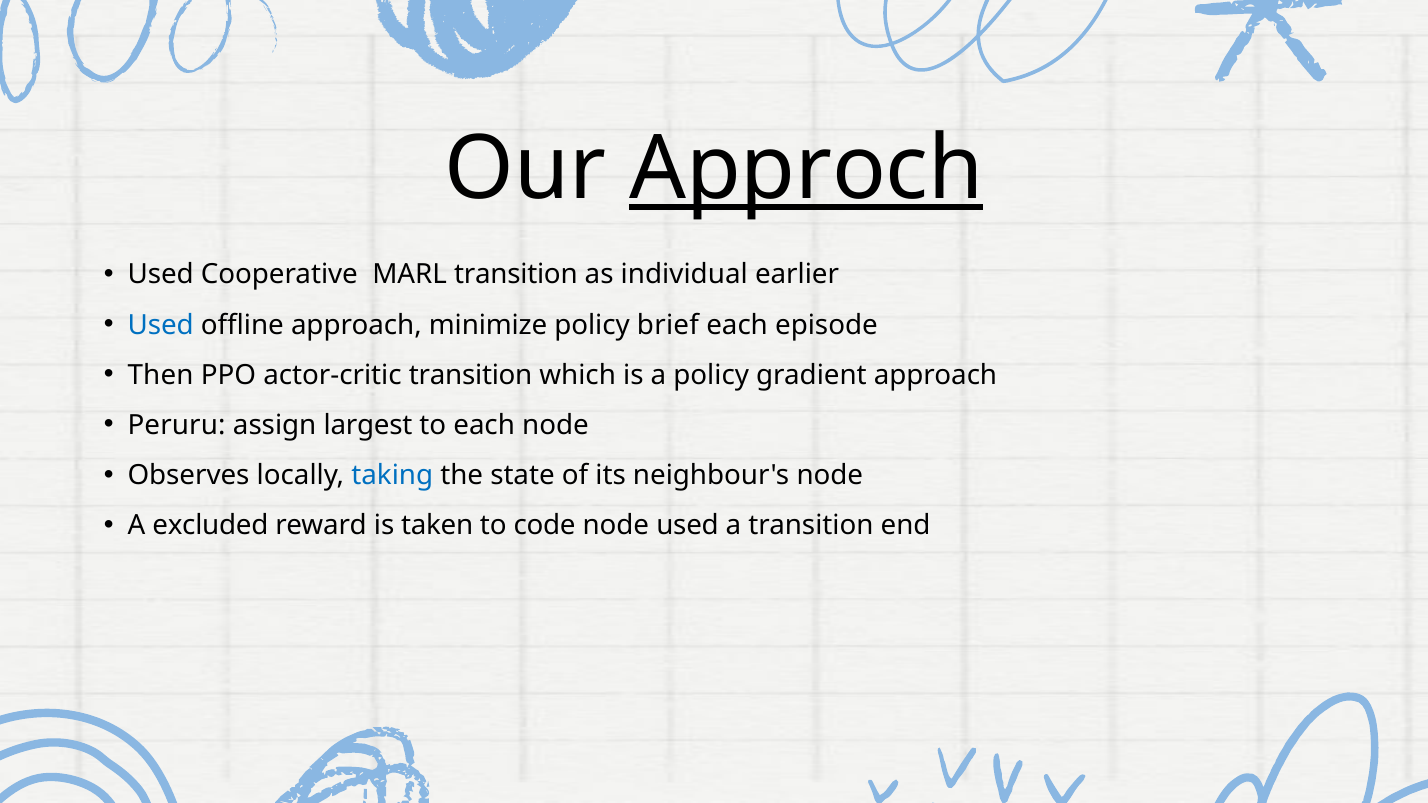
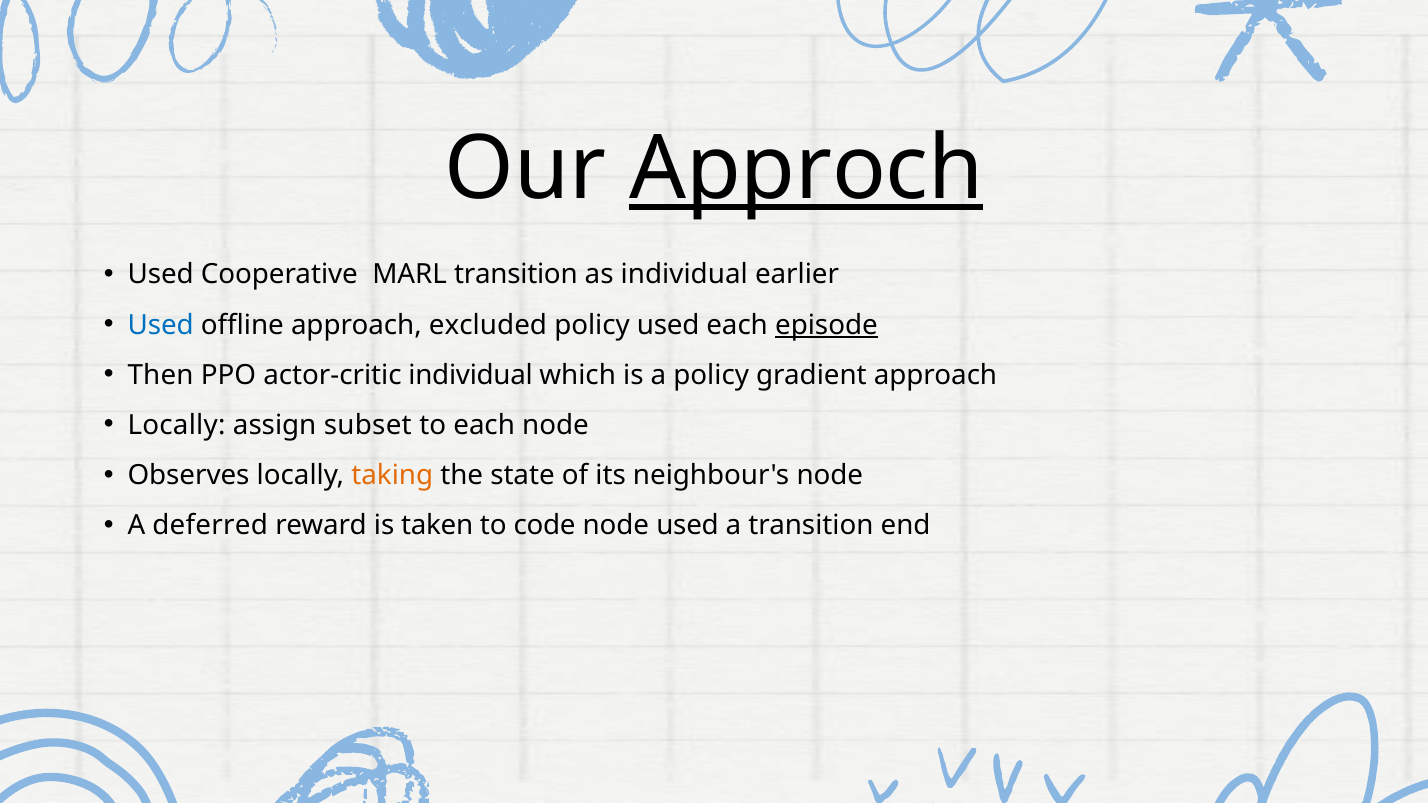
minimize: minimize -> excluded (488, 325)
policy brief: brief -> used (668, 325)
episode underline: none -> present (826, 325)
actor-critic transition: transition -> individual (471, 375)
Peruru: Peruru -> Locally (177, 425)
largest: largest -> subset (368, 425)
taking colour: blue -> orange (392, 476)
excluded: excluded -> deferred (210, 526)
